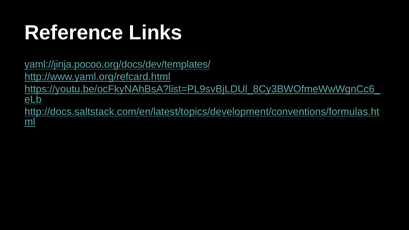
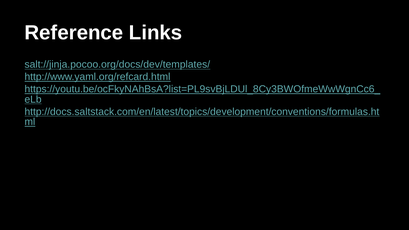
yaml://jinja.pocoo.org/docs/dev/templates/: yaml://jinja.pocoo.org/docs/dev/templates/ -> salt://jinja.pocoo.org/docs/dev/templates/ (117, 65)
